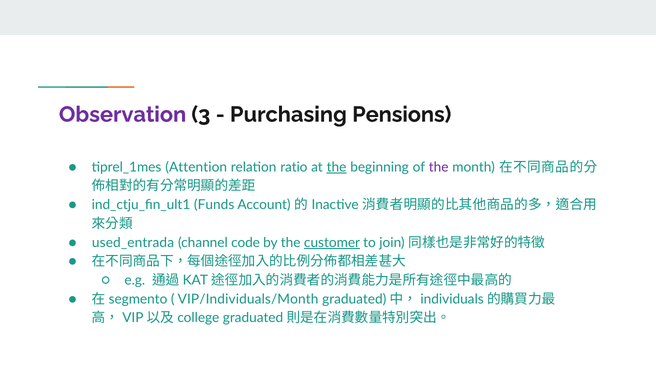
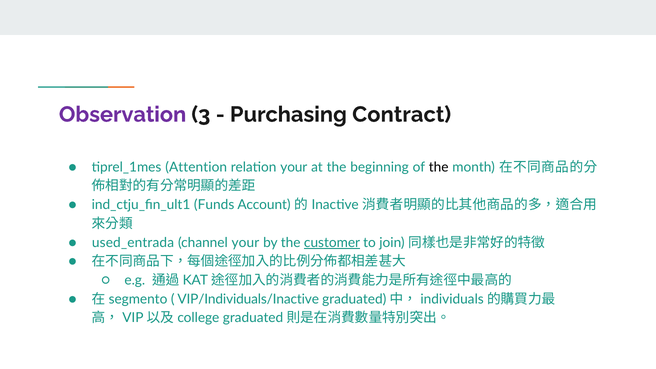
Pensions: Pensions -> Contract (402, 115)
relation ratio: ratio -> your (294, 167)
the underline: present -> none (337, 167)
the colour: purple -> black (439, 167)
channel code: code -> your (245, 243)
VIP/Individuals/Month: VIP/Individuals/Month -> VIP/Individuals/Inactive (248, 299)
